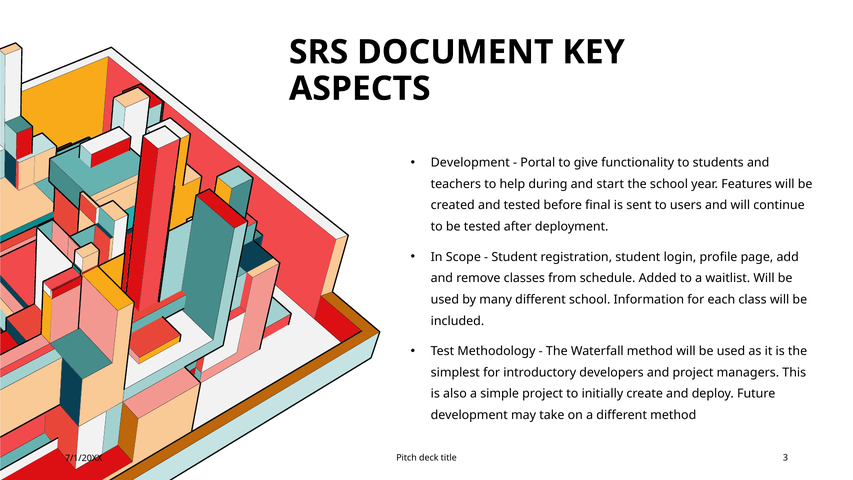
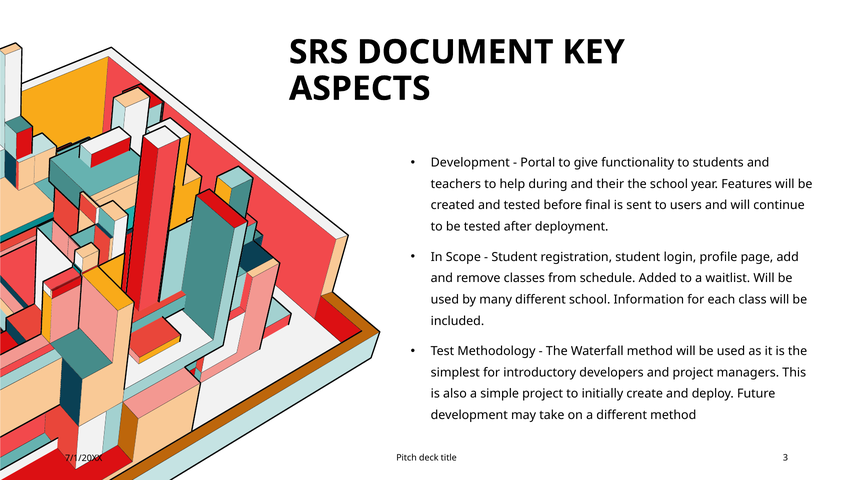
start: start -> their (610, 184)
